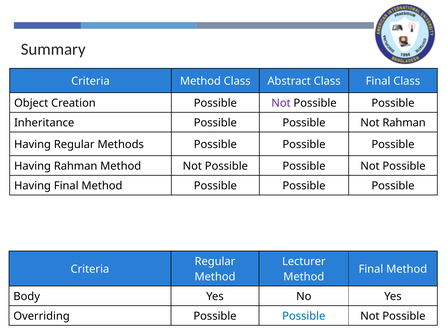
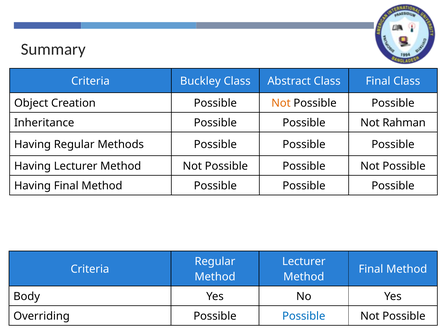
Criteria Method: Method -> Buckley (200, 81)
Not colour: purple -> orange (281, 103)
Having Rahman: Rahman -> Lecturer (76, 166)
